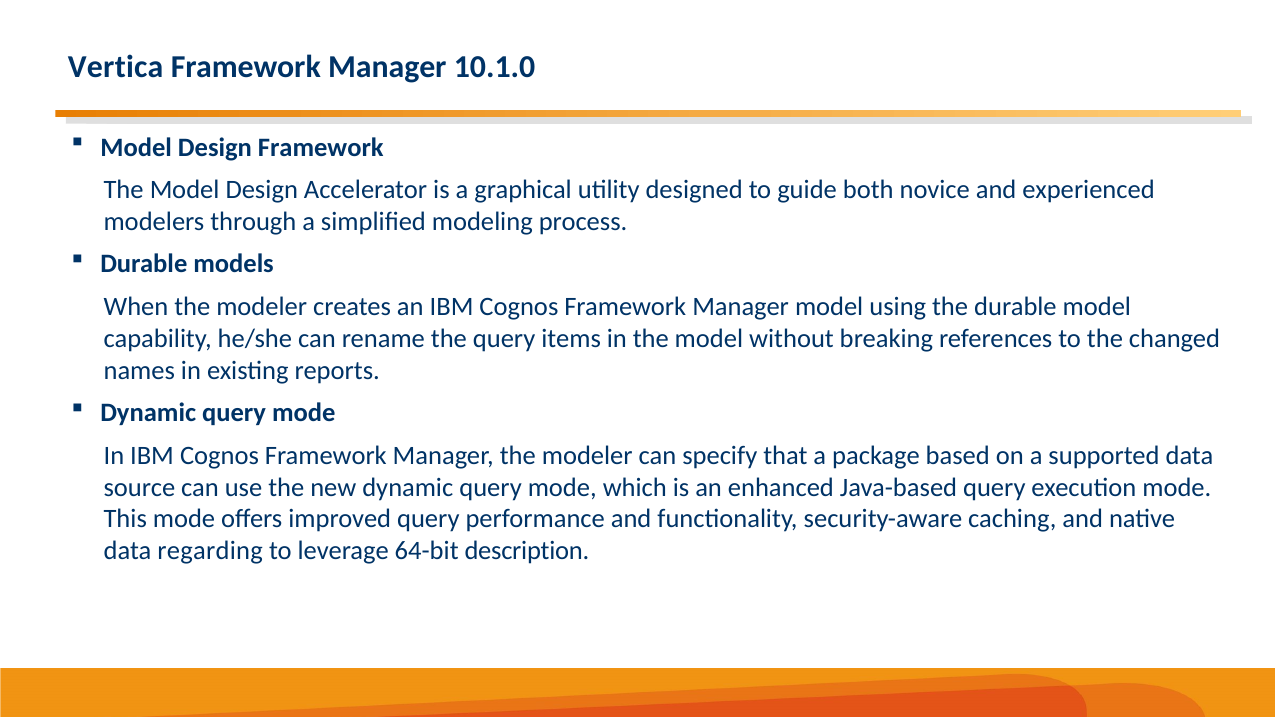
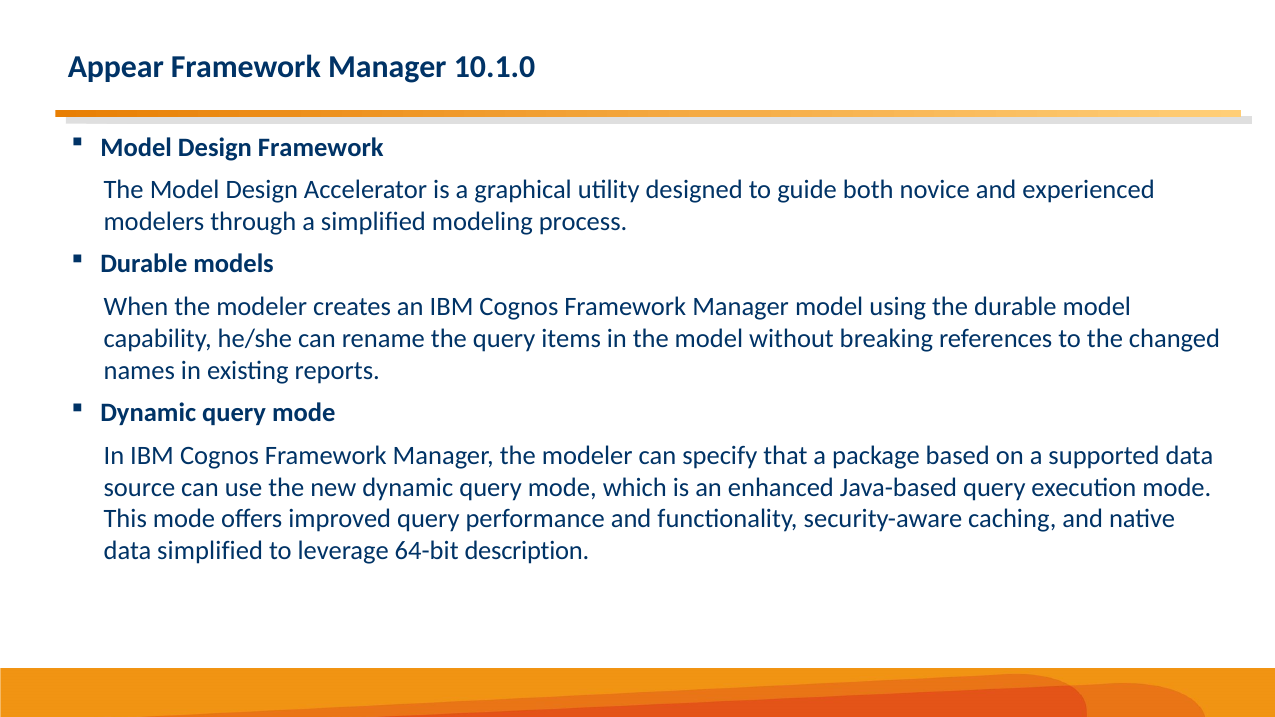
Vertica: Vertica -> Appear (116, 67)
data regarding: regarding -> simplified (210, 551)
